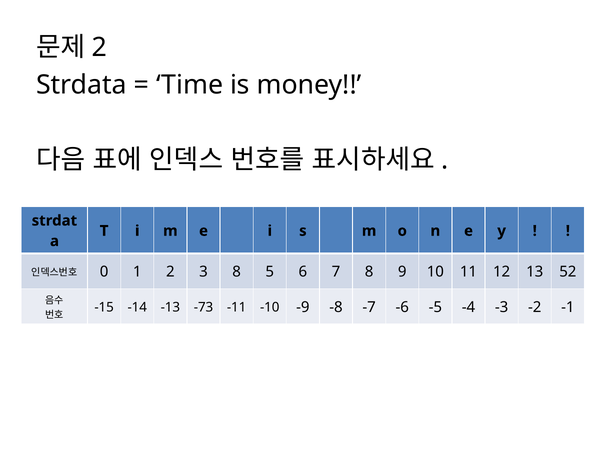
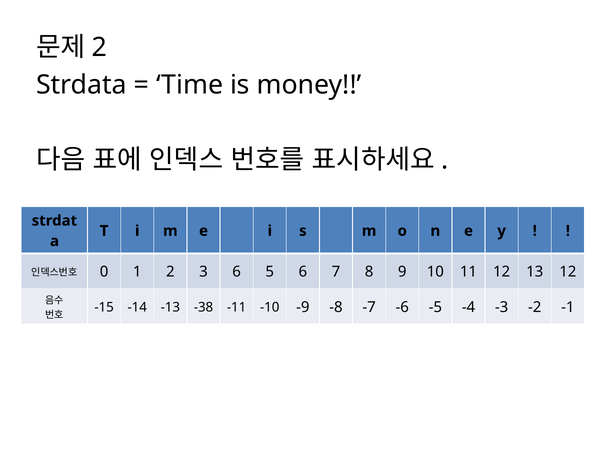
3 8: 8 -> 6 (237, 272)
13 52: 52 -> 12 (568, 272)
-73: -73 -> -38 (204, 307)
